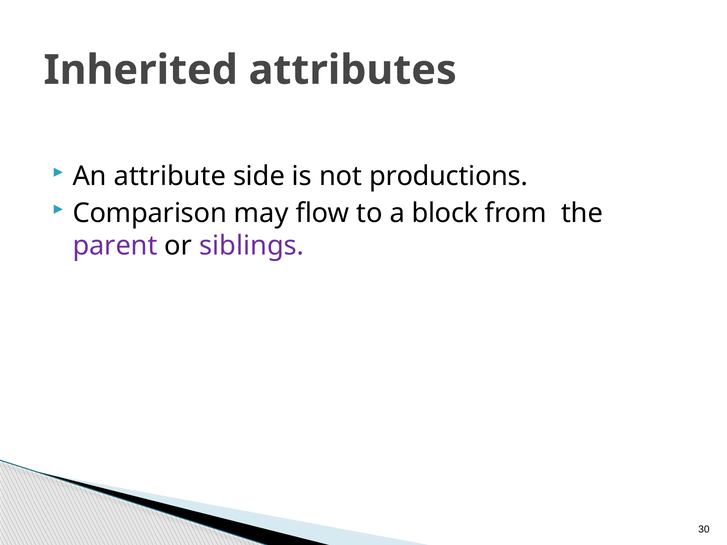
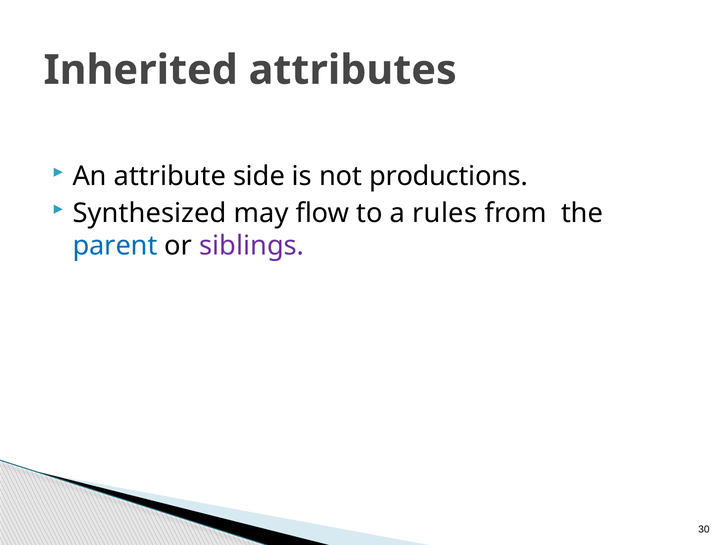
Comparison: Comparison -> Synthesized (150, 213)
block: block -> rules (445, 213)
parent colour: purple -> blue (115, 246)
